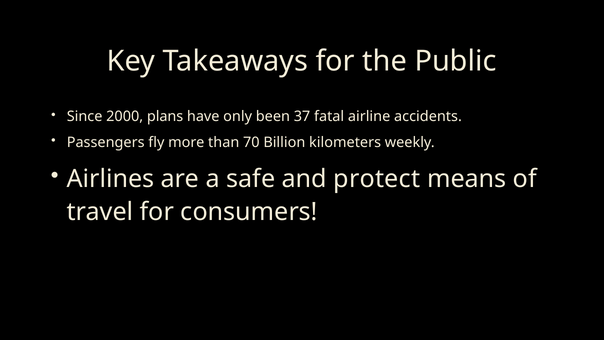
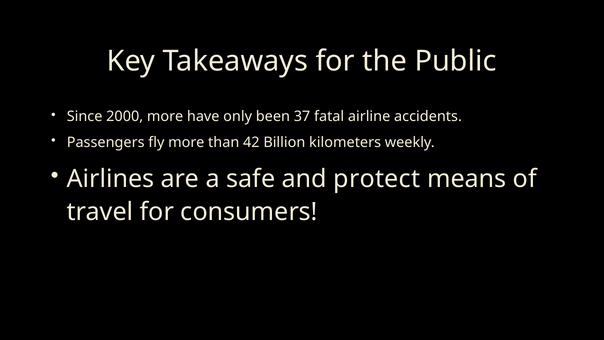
2000 plans: plans -> more (165, 117)
70: 70 -> 42 (251, 142)
